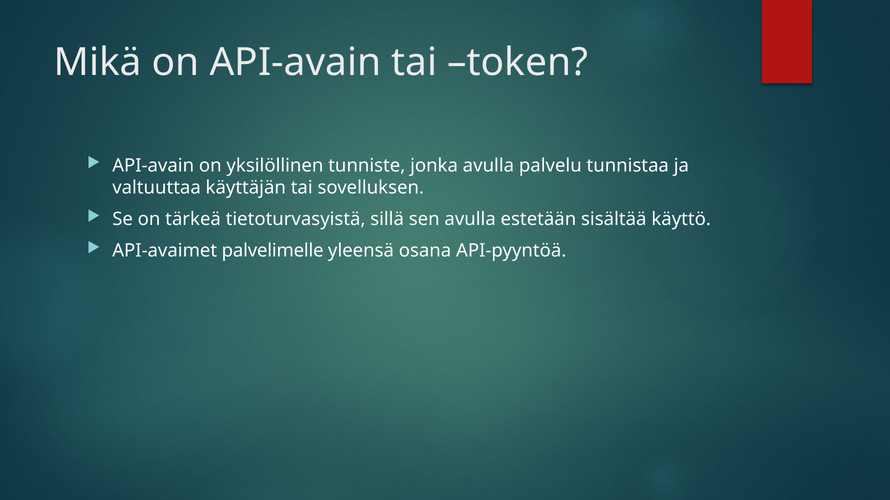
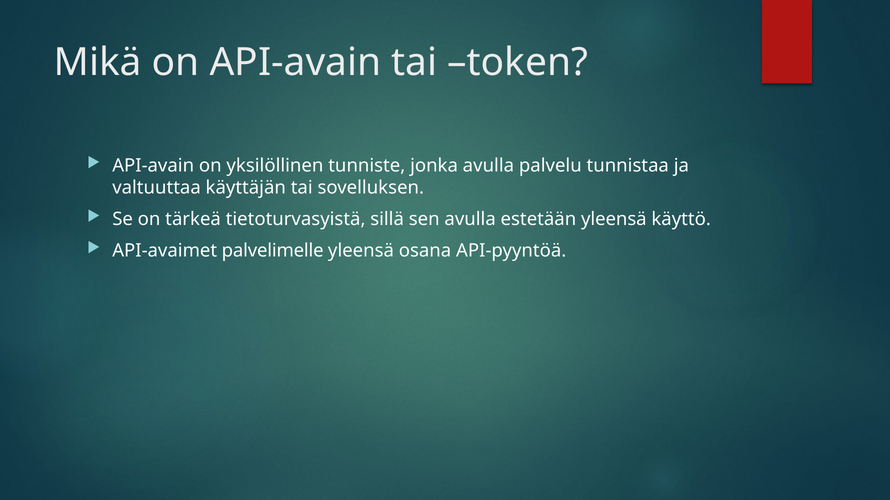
estetään sisältää: sisältää -> yleensä (614, 219)
